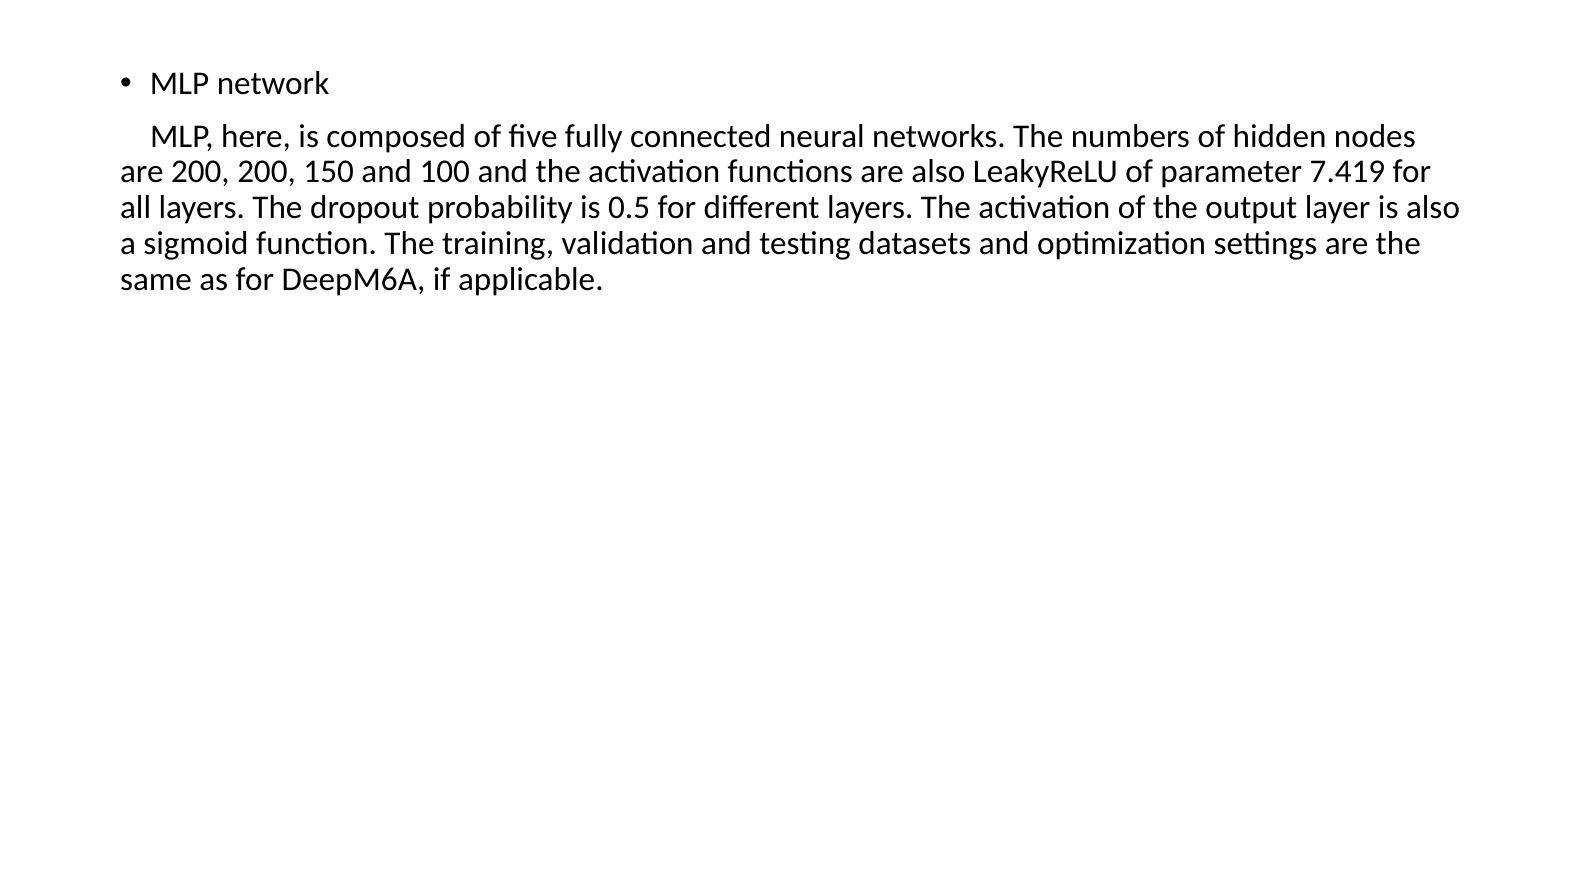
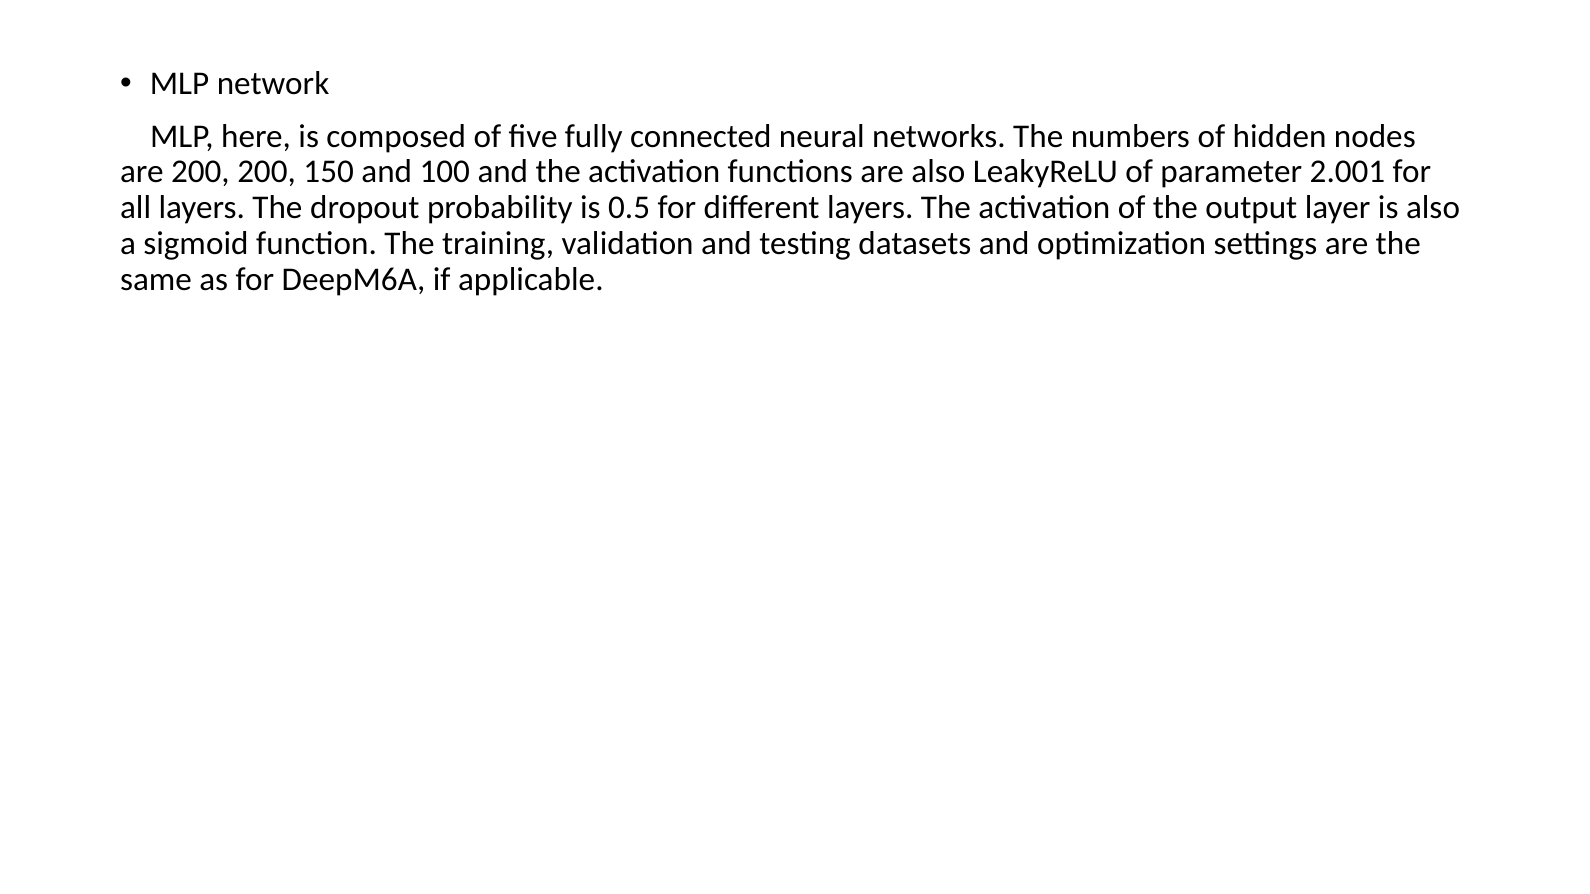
7.419: 7.419 -> 2.001 (1347, 172)
